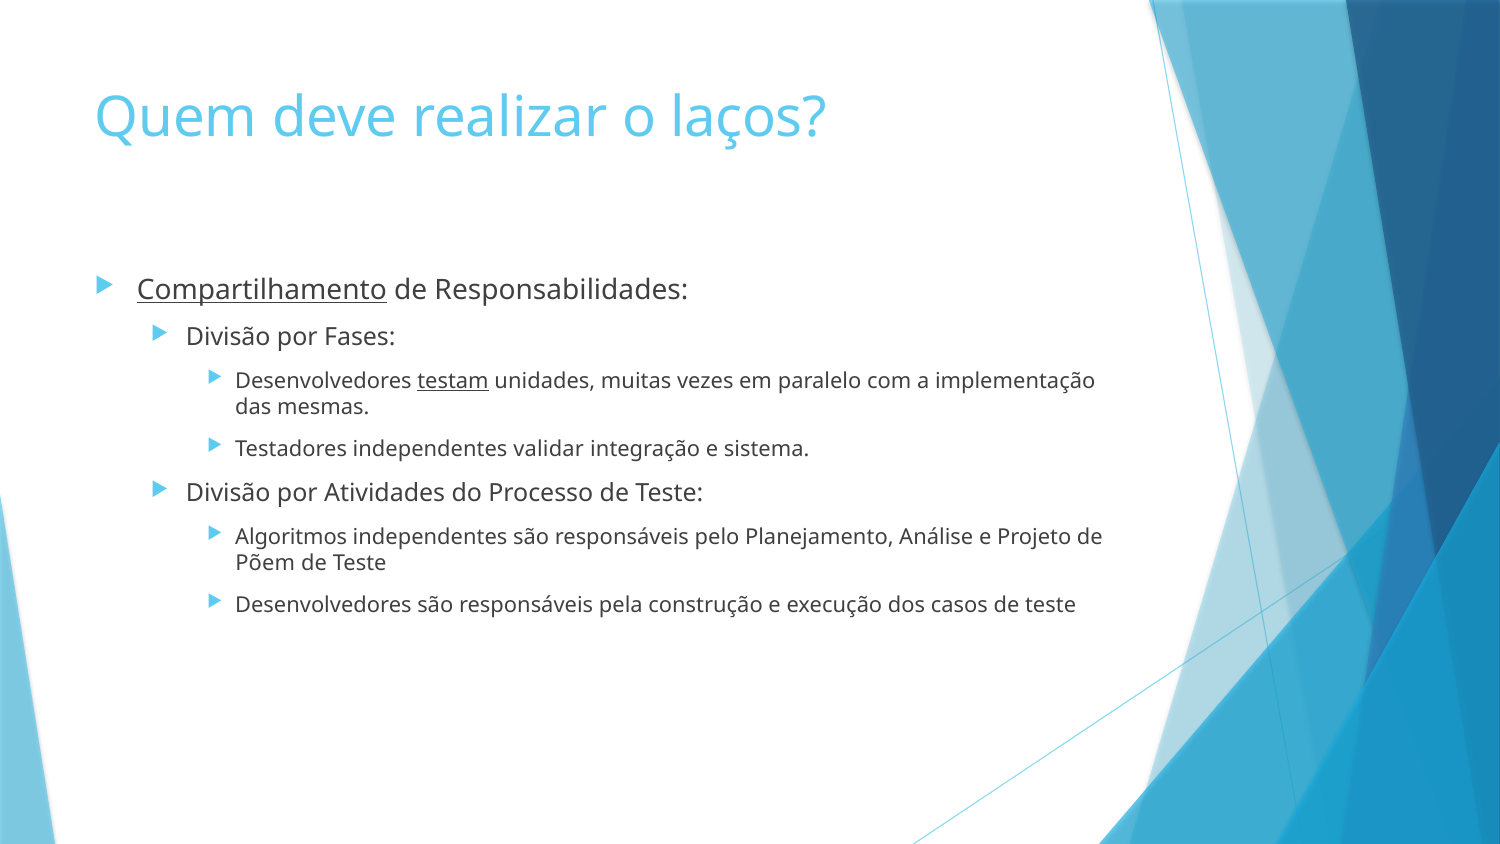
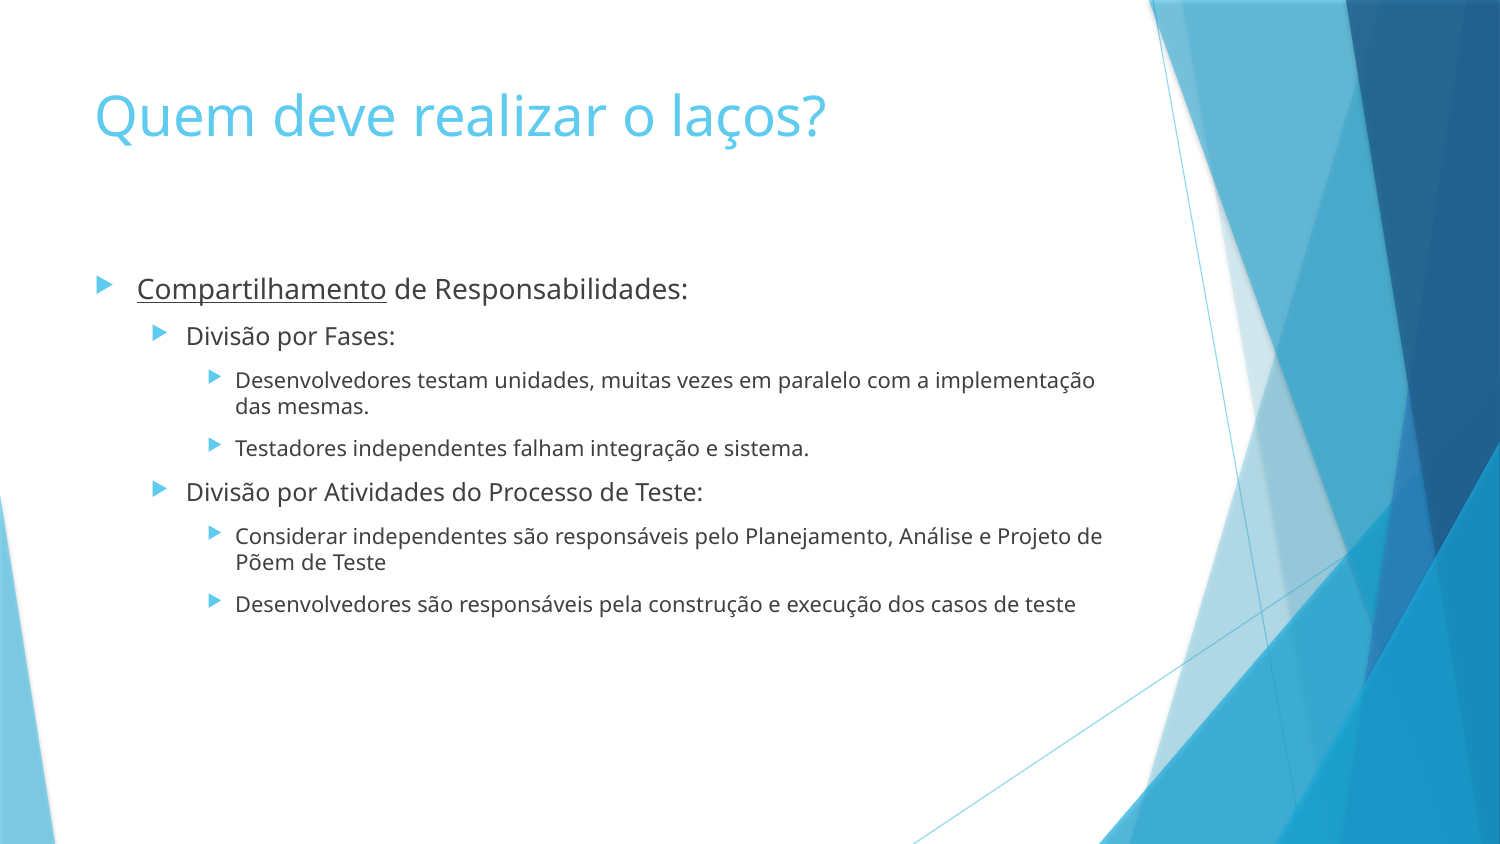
testam underline: present -> none (453, 381)
validar: validar -> falham (549, 449)
Algoritmos: Algoritmos -> Considerar (291, 537)
